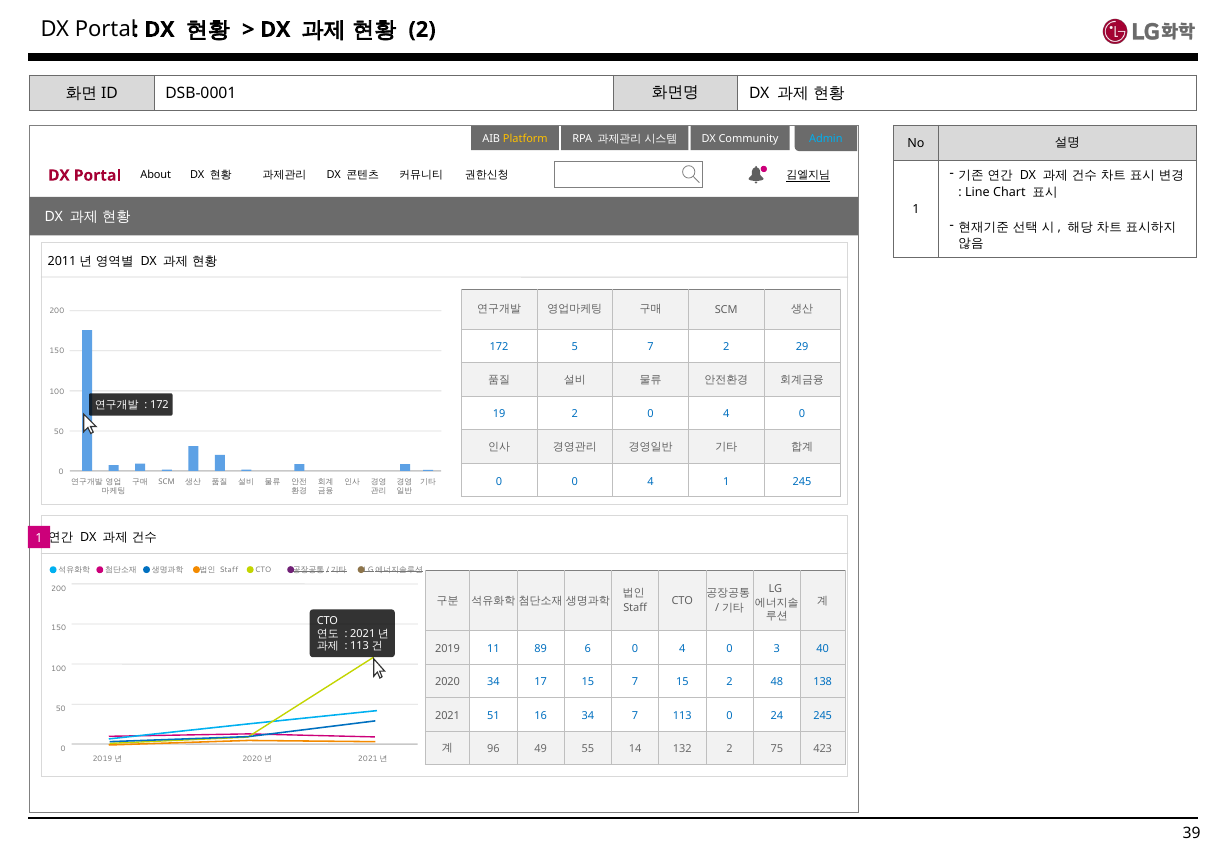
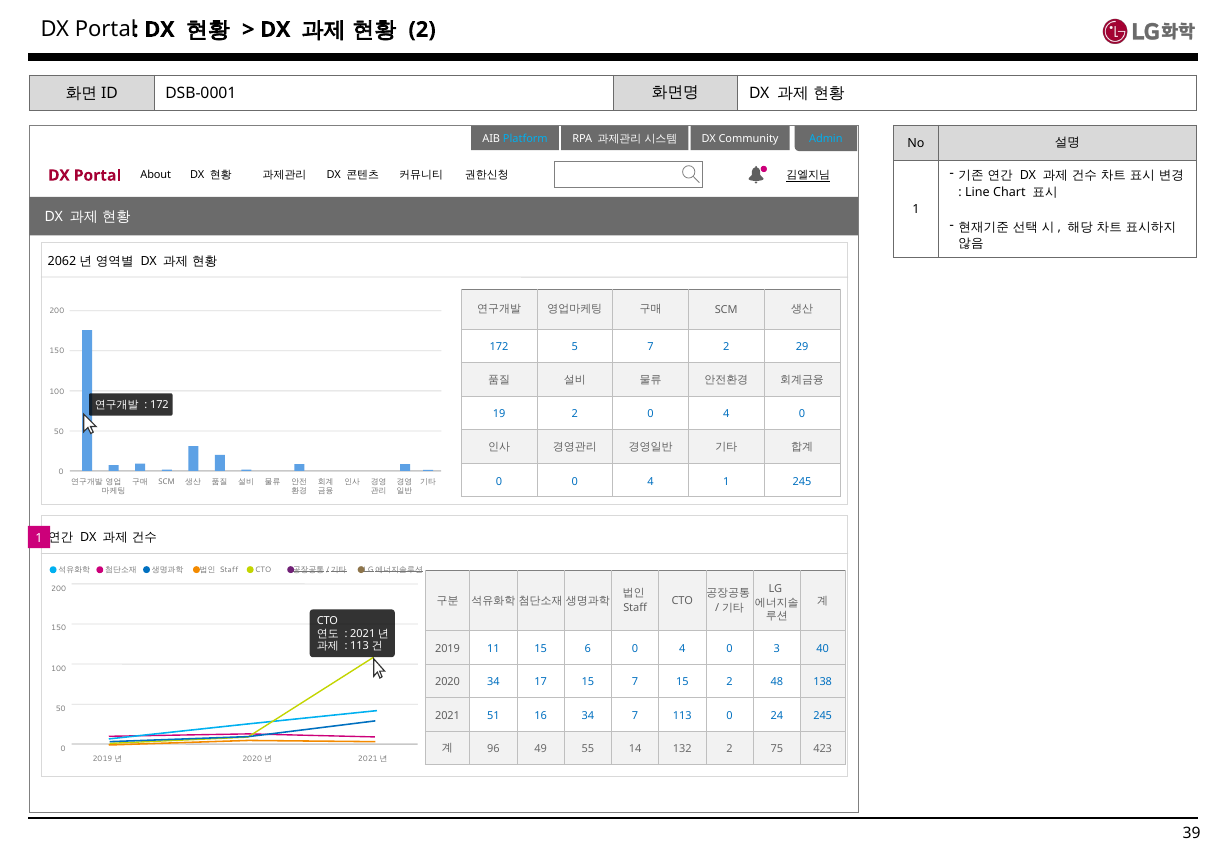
Platform colour: yellow -> light blue (525, 139)
2011: 2011 -> 2062 (62, 261)
11 89: 89 -> 15 (541, 648)
